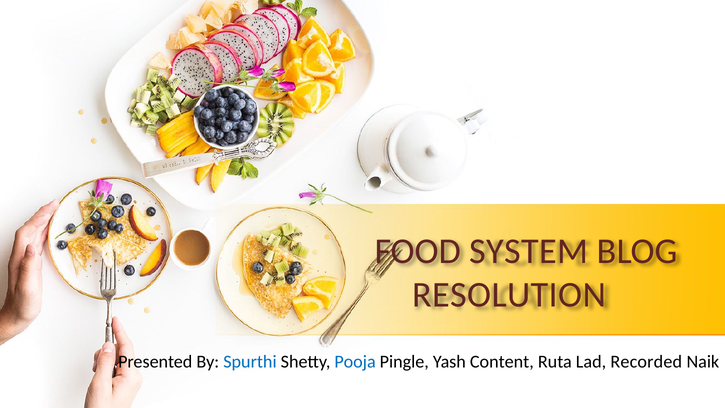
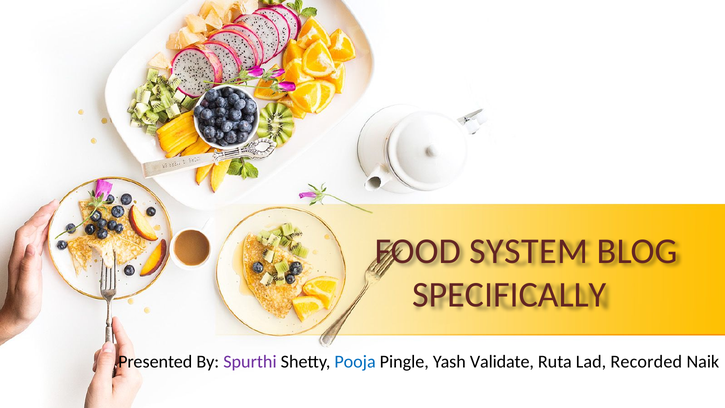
RESOLUTION: RESOLUTION -> SPECIFICALLY (509, 295)
Spurthi colour: blue -> purple (250, 361)
Content: Content -> Validate (502, 361)
